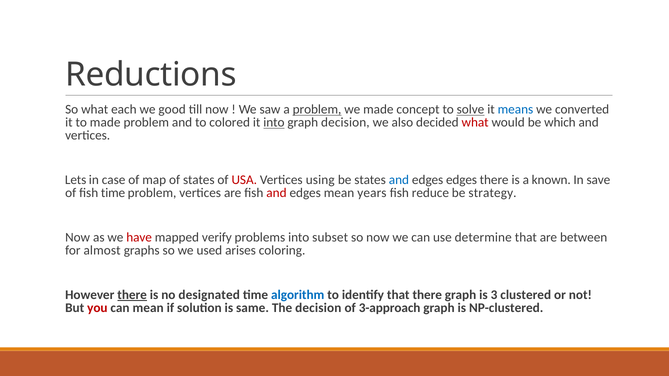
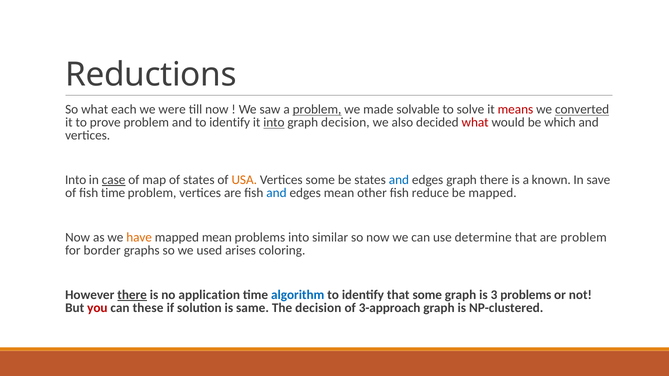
good: good -> were (172, 110)
concept: concept -> solvable (418, 110)
solve underline: present -> none (471, 110)
means colour: blue -> red (515, 110)
converted underline: none -> present (582, 110)
to made: made -> prove (105, 123)
and to colored: colored -> identify (230, 123)
Lets: Lets -> Into (76, 180)
case underline: none -> present (114, 180)
USA colour: red -> orange (244, 180)
Vertices using: using -> some (320, 180)
edges edges: edges -> graph (462, 180)
and colour: red -> blue (276, 193)
years: years -> other (372, 193)
be strategy: strategy -> mapped (493, 193)
have colour: red -> orange (139, 238)
mapped verify: verify -> mean (217, 238)
subset: subset -> similar (330, 238)
are between: between -> problem (584, 238)
almost: almost -> border (102, 250)
designated: designated -> application (209, 295)
that there: there -> some (427, 295)
3 clustered: clustered -> problems (526, 295)
can mean: mean -> these (148, 308)
